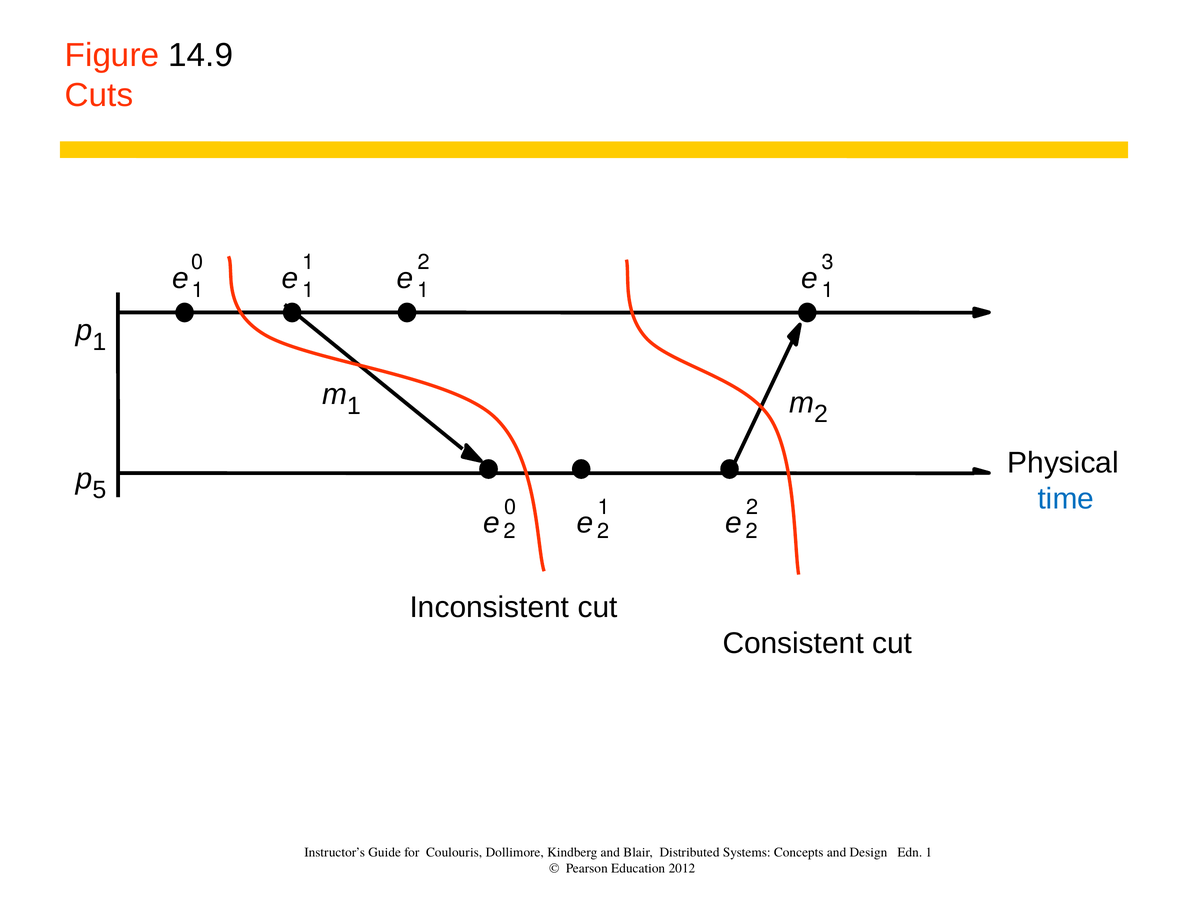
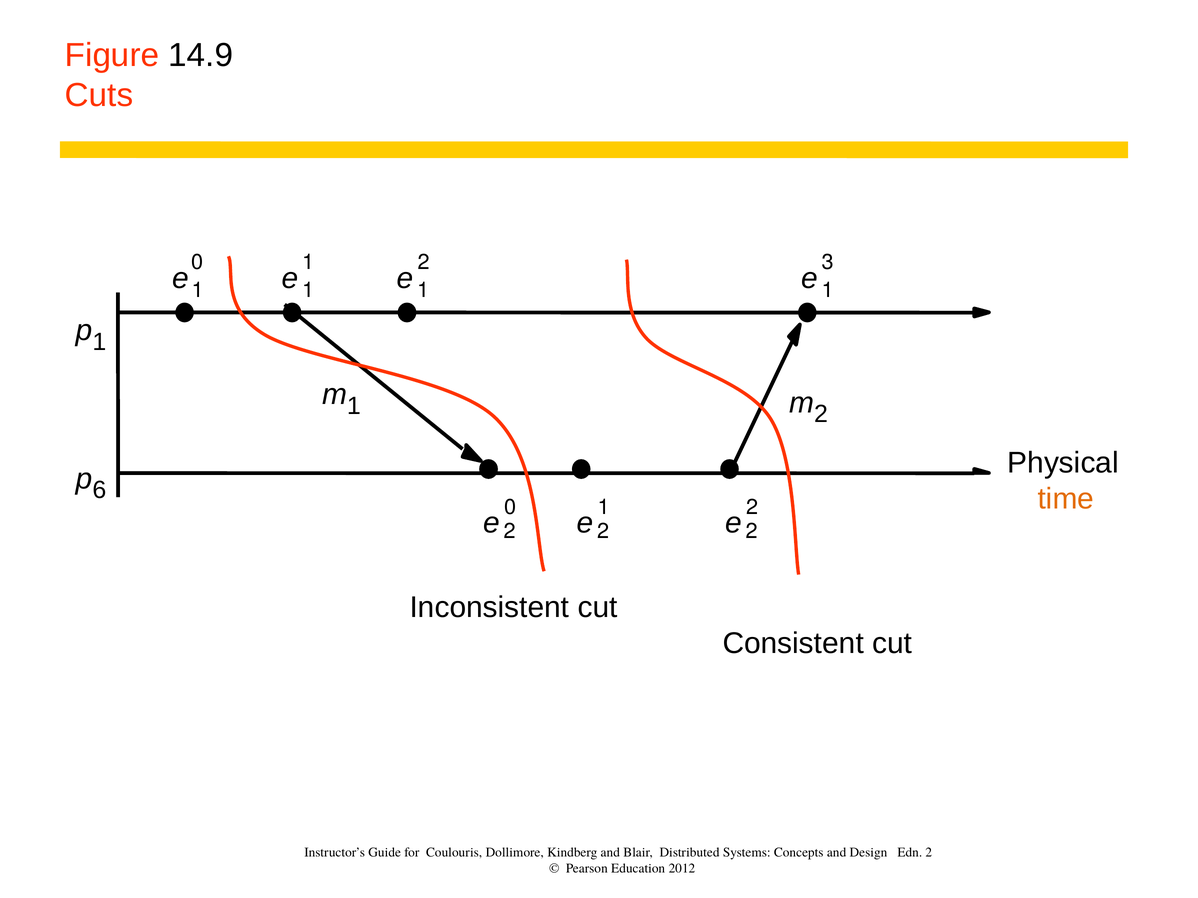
5: 5 -> 6 (99, 490)
time colour: blue -> orange (1066, 499)
Edn 1: 1 -> 2 (929, 853)
